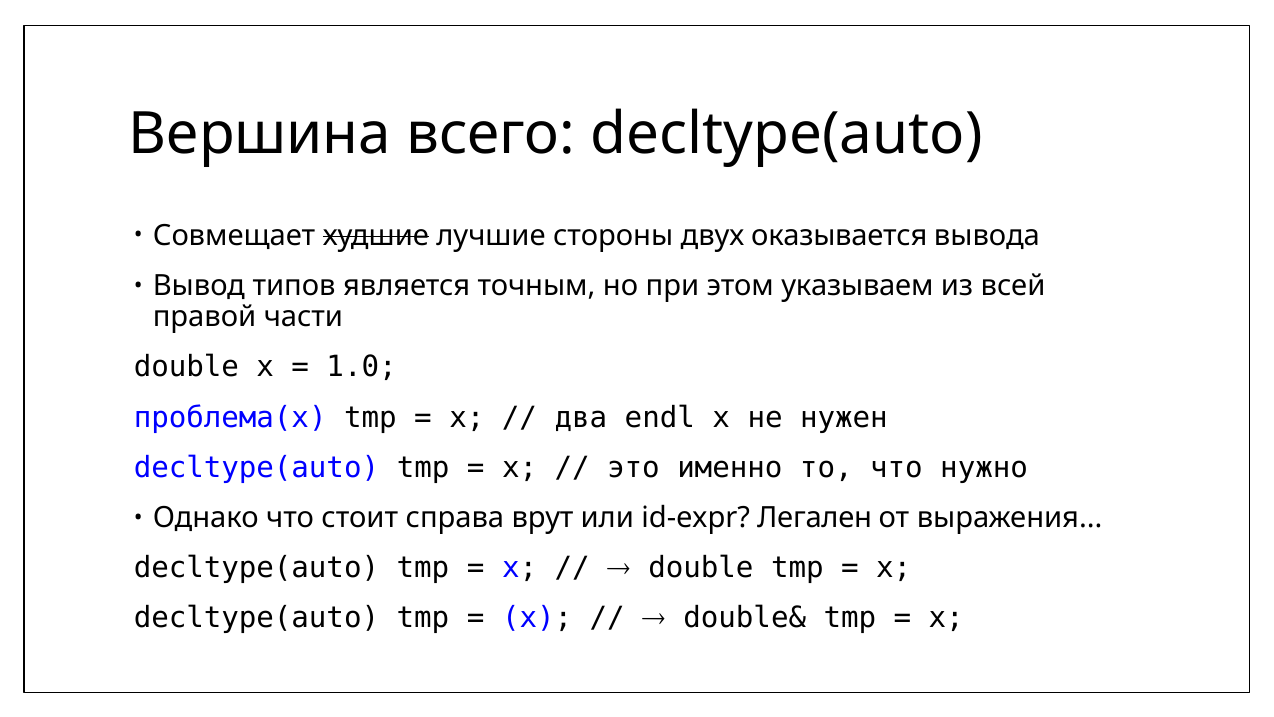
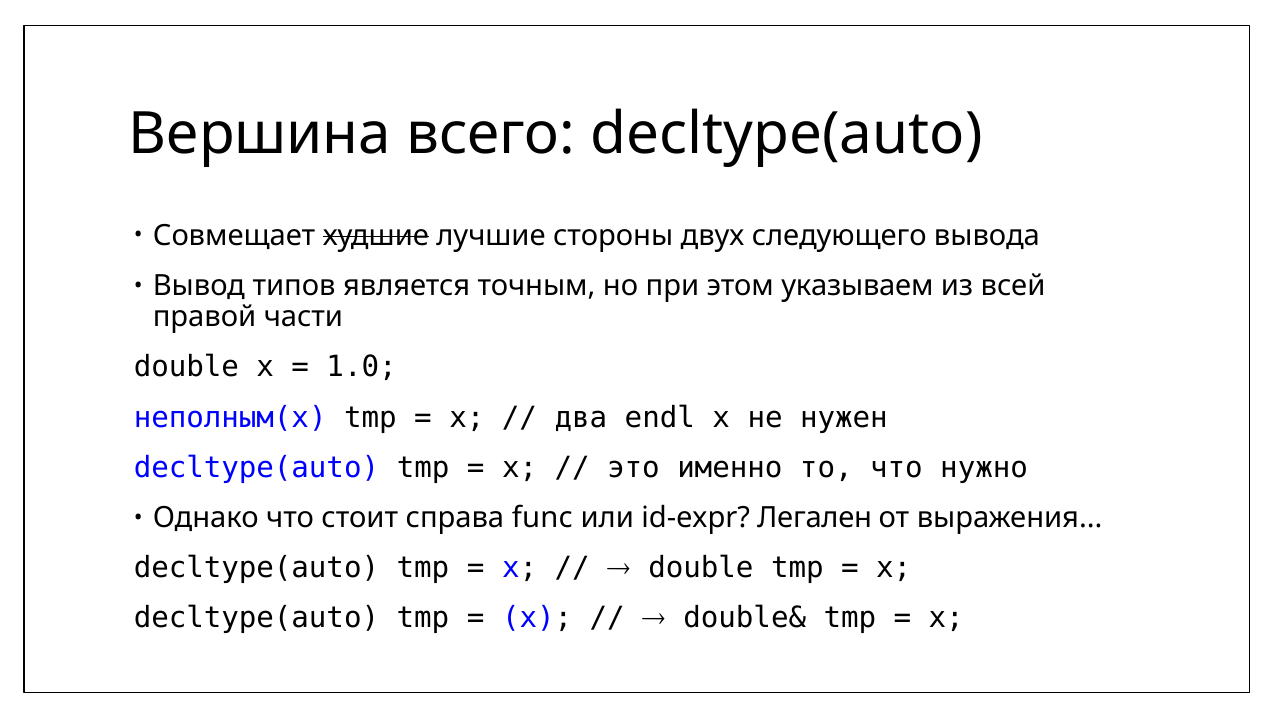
оказывается: оказывается -> следующего (839, 235)
проблема(x: проблема(x -> неполным(x (230, 417)
врут: врут -> func (542, 517)
